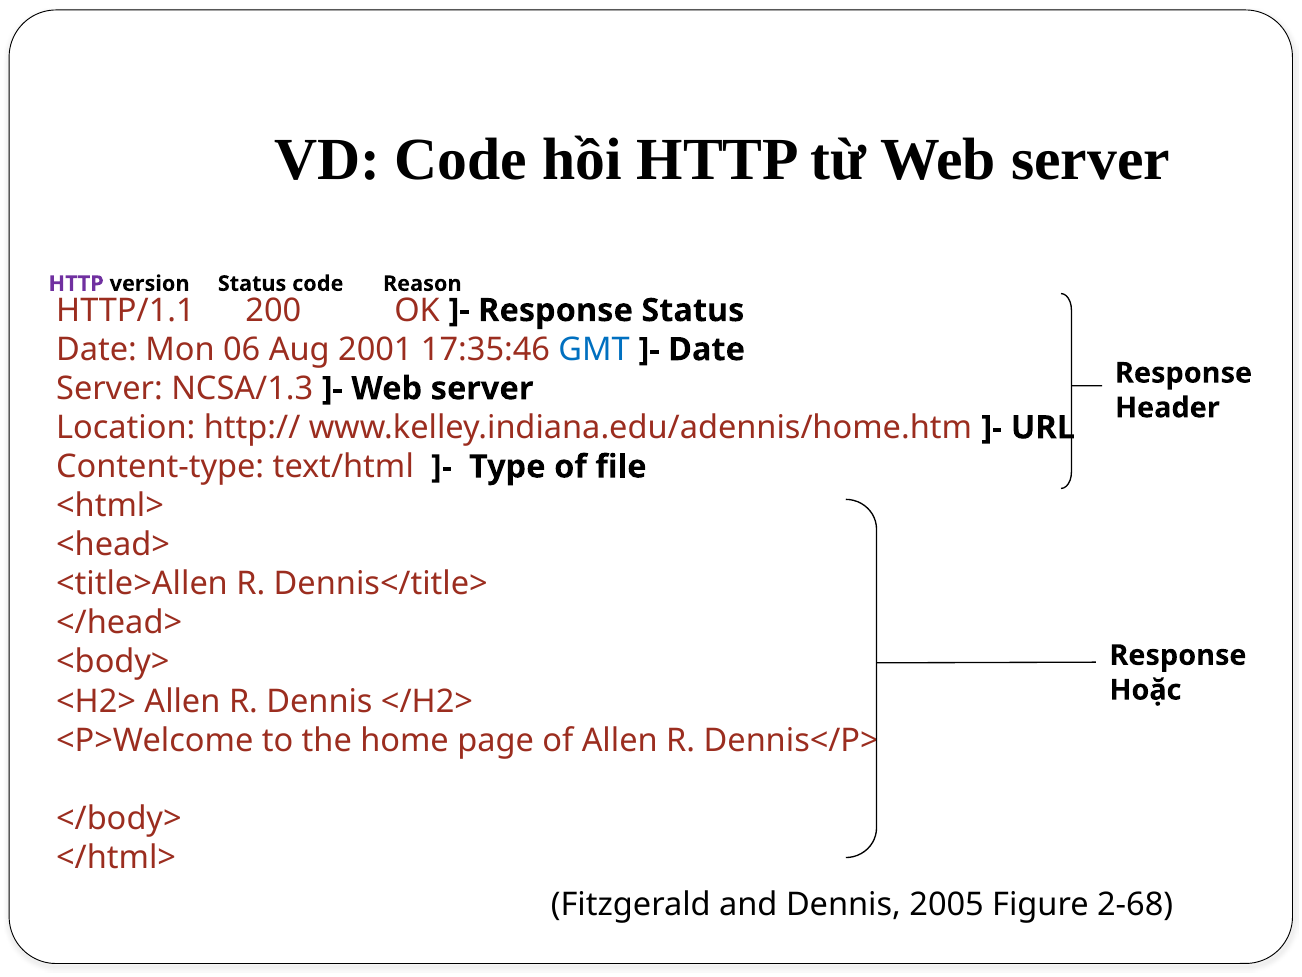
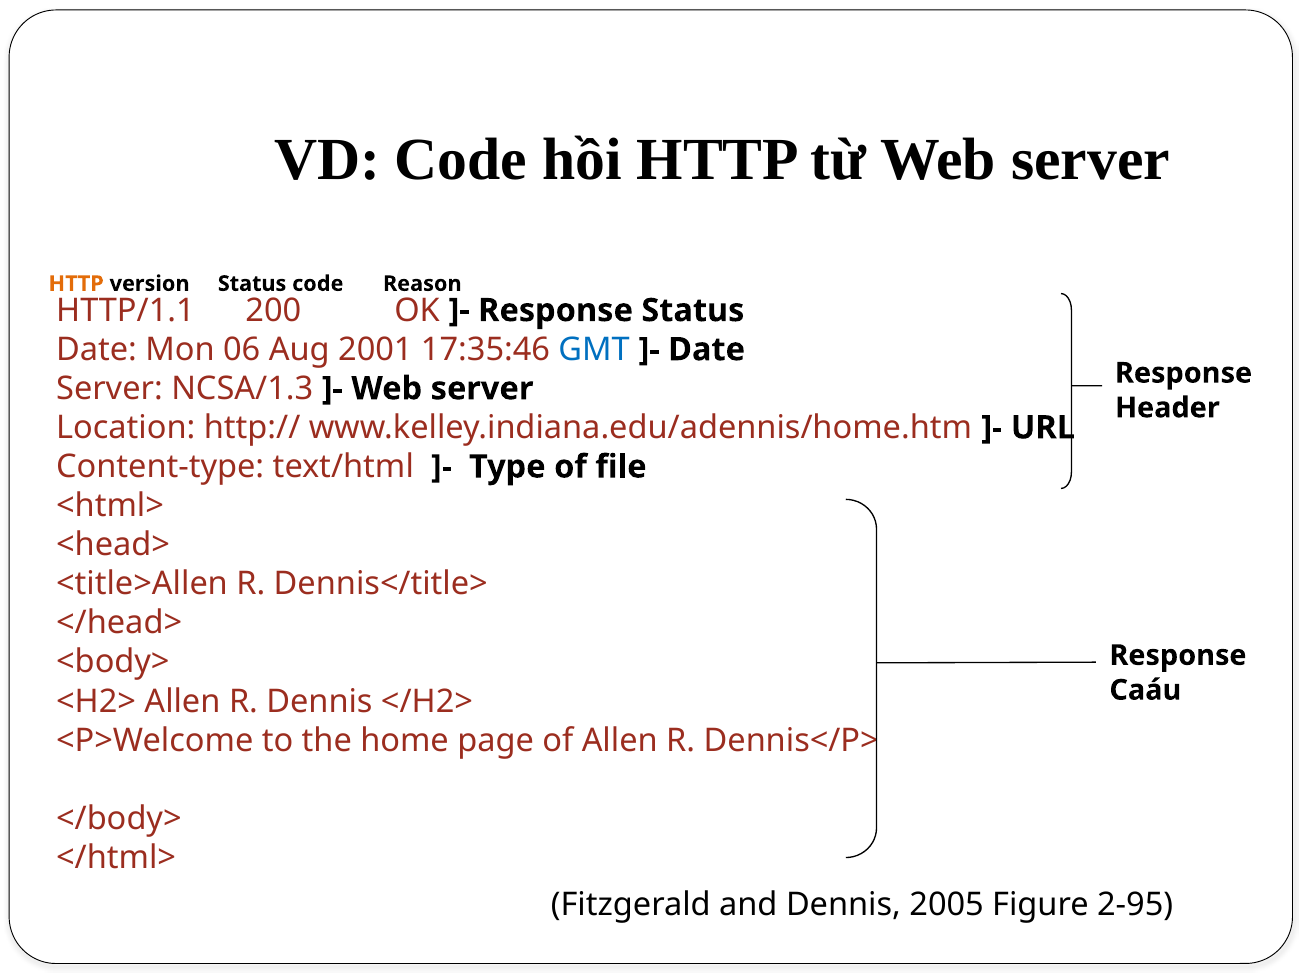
HTTP colour: purple -> orange (76, 284)
Hoặc: Hoặc -> Caáu (1145, 690)
2-68: 2-68 -> 2-95 (1135, 904)
